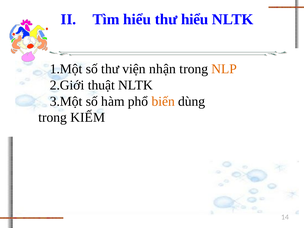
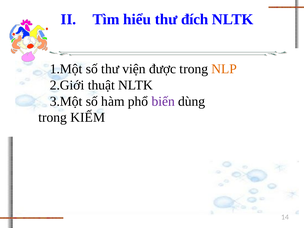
thư hiểu: hiểu -> đích (195, 19)
nhận: nhận -> được (163, 69)
biến colour: orange -> purple (163, 101)
